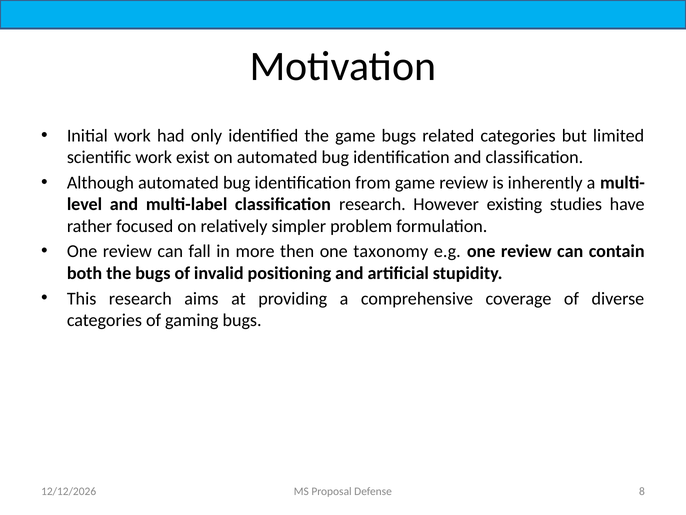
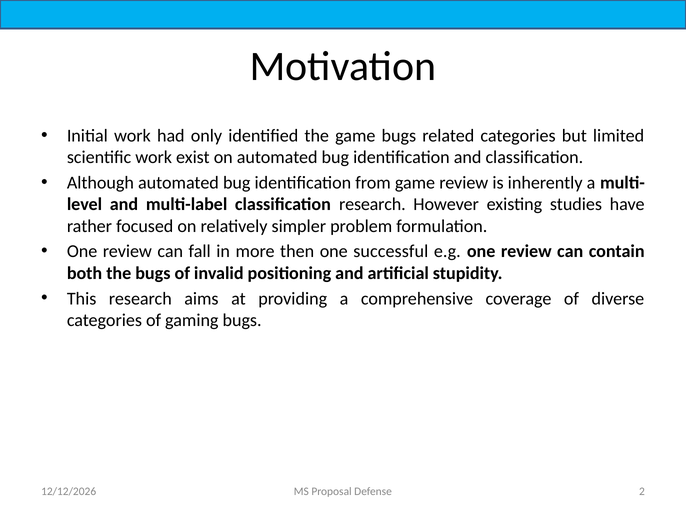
taxonomy: taxonomy -> successful (391, 251)
8: 8 -> 2 (642, 491)
